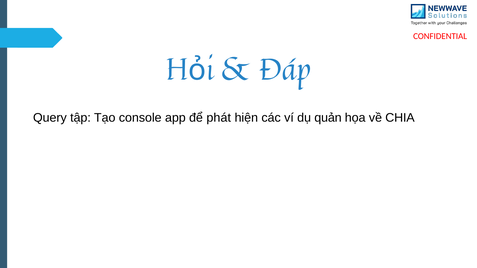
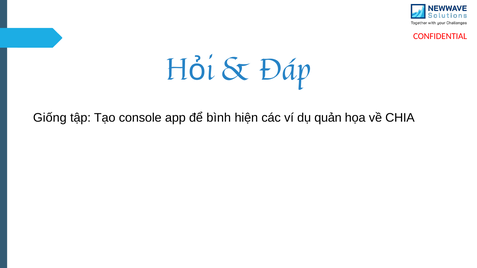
Query: Query -> Giống (50, 118)
phát: phát -> bình (219, 118)
